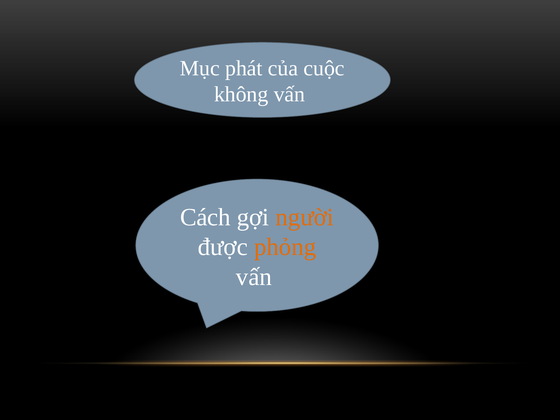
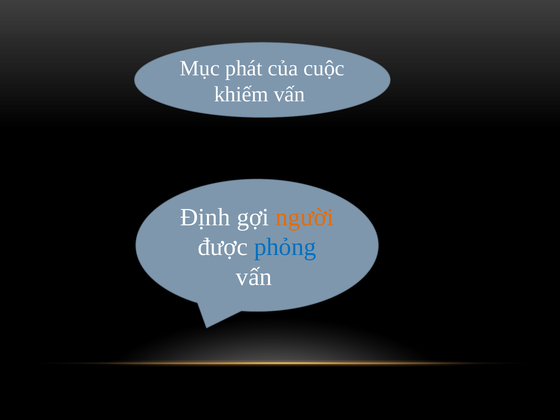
không: không -> khiếm (241, 94)
Cách: Cách -> Định (205, 217)
phỏng colour: orange -> blue (285, 247)
